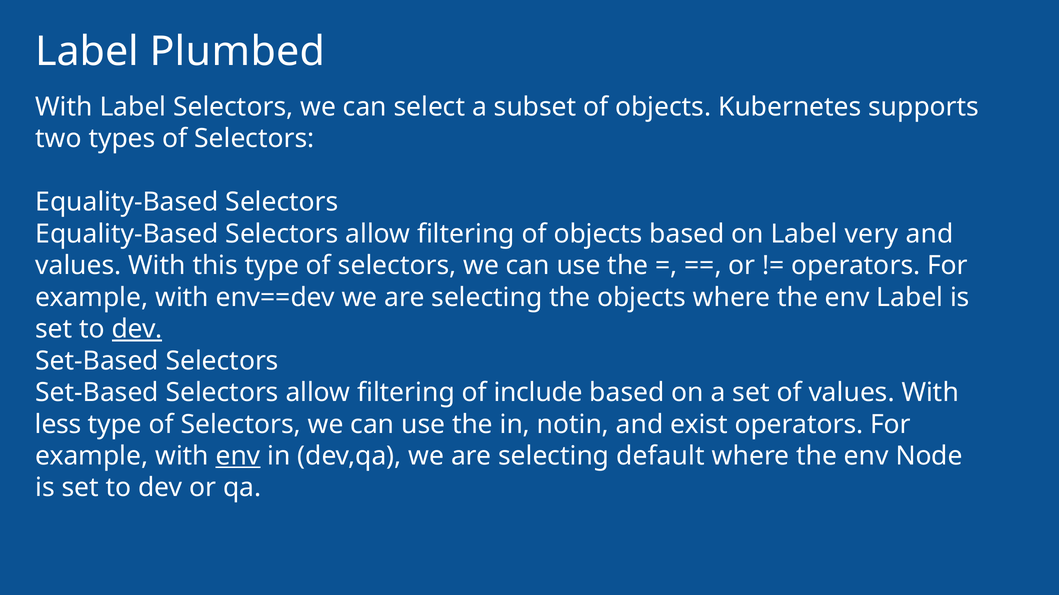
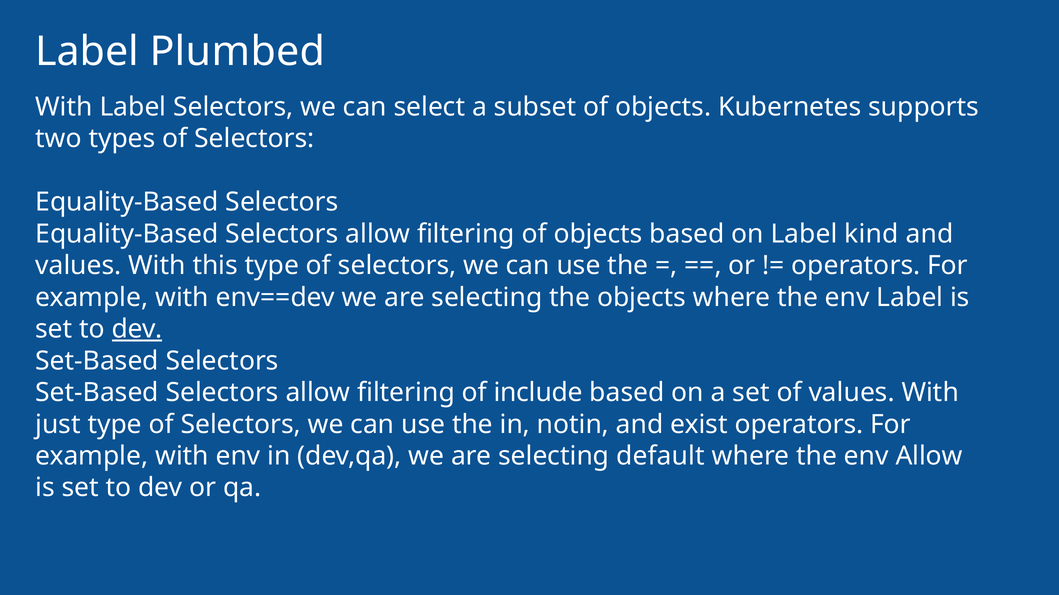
very: very -> kind (871, 234)
less: less -> just (58, 425)
env underline: present -> none (238, 457)
env Node: Node -> Allow (929, 457)
